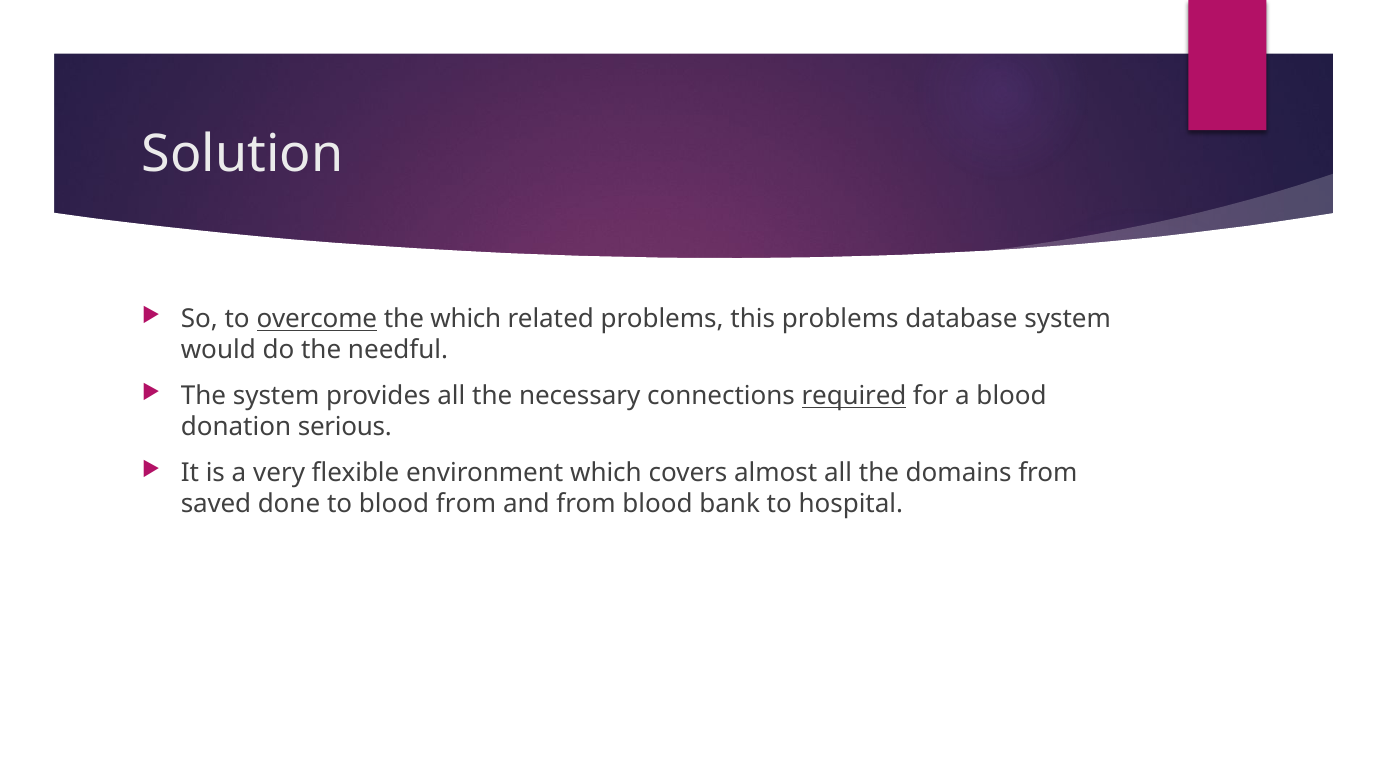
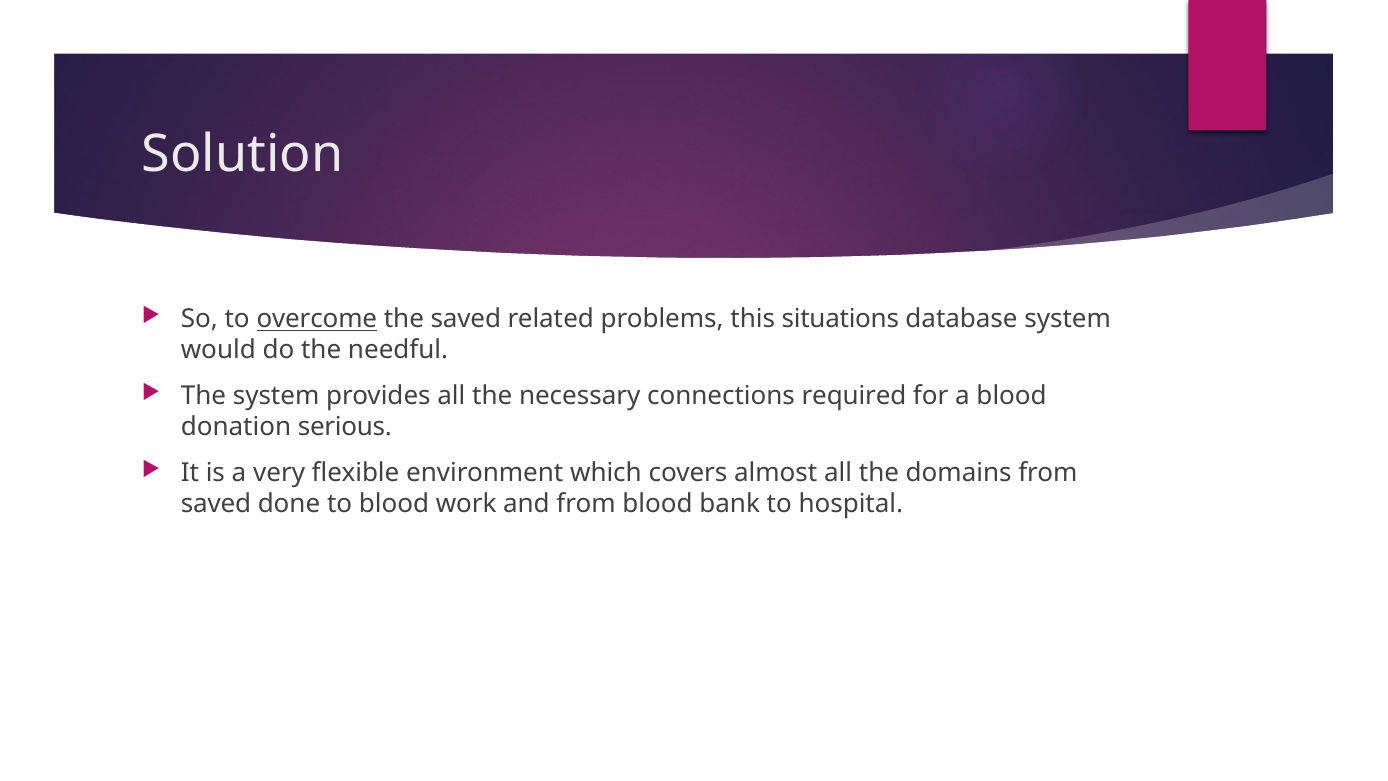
the which: which -> saved (466, 319)
this problems: problems -> situations (840, 319)
required underline: present -> none (854, 396)
blood from: from -> work (466, 504)
